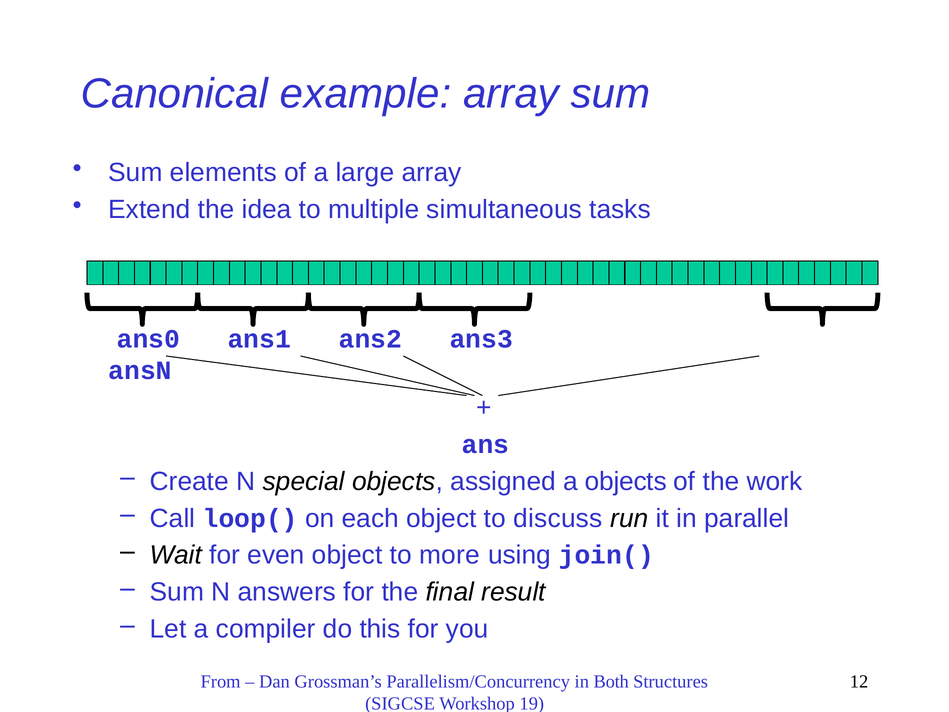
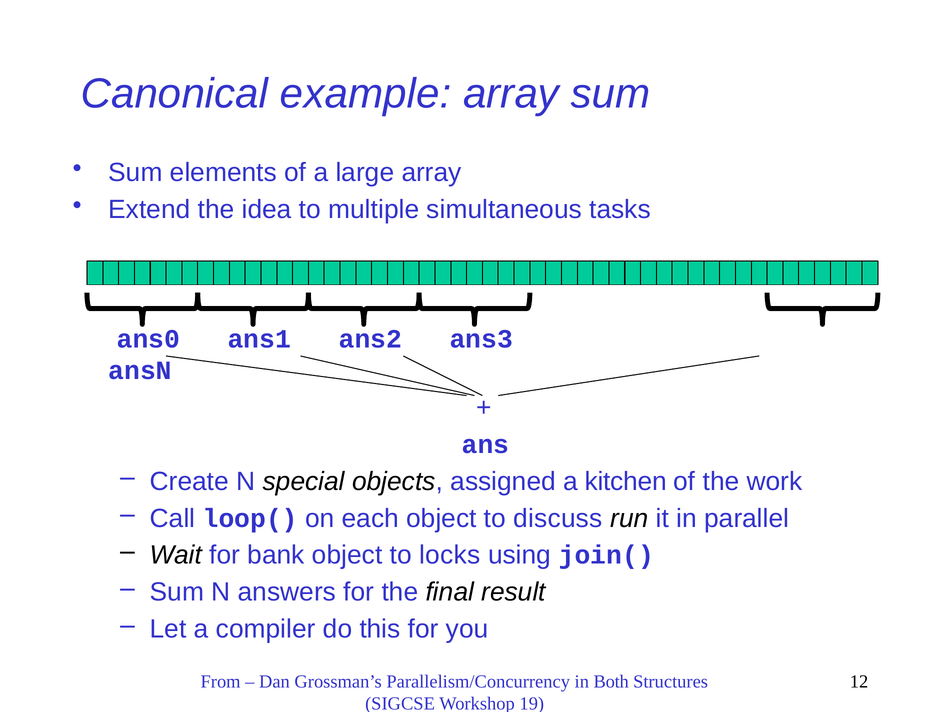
a objects: objects -> kitchen (626, 481)
even: even -> bank (276, 555)
more: more -> locks (450, 555)
